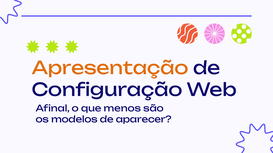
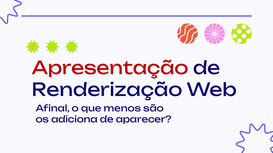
Apresentação colour: orange -> red (110, 69)
Configuração: Configuração -> Renderização (107, 91)
modelos: modelos -> adiciona (74, 120)
